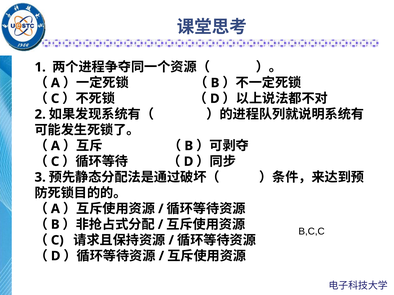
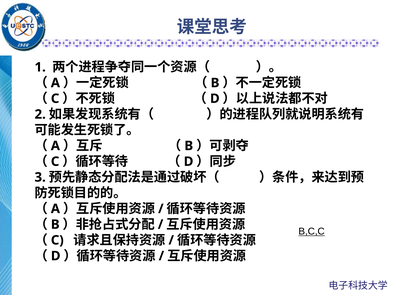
B,C,C underline: none -> present (312, 232)
